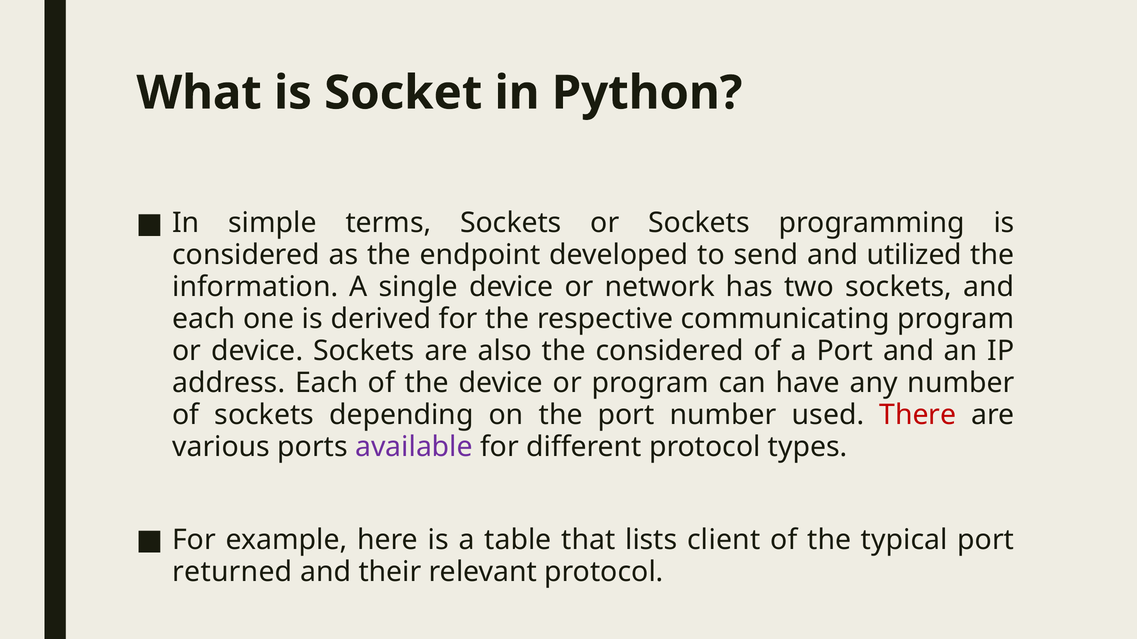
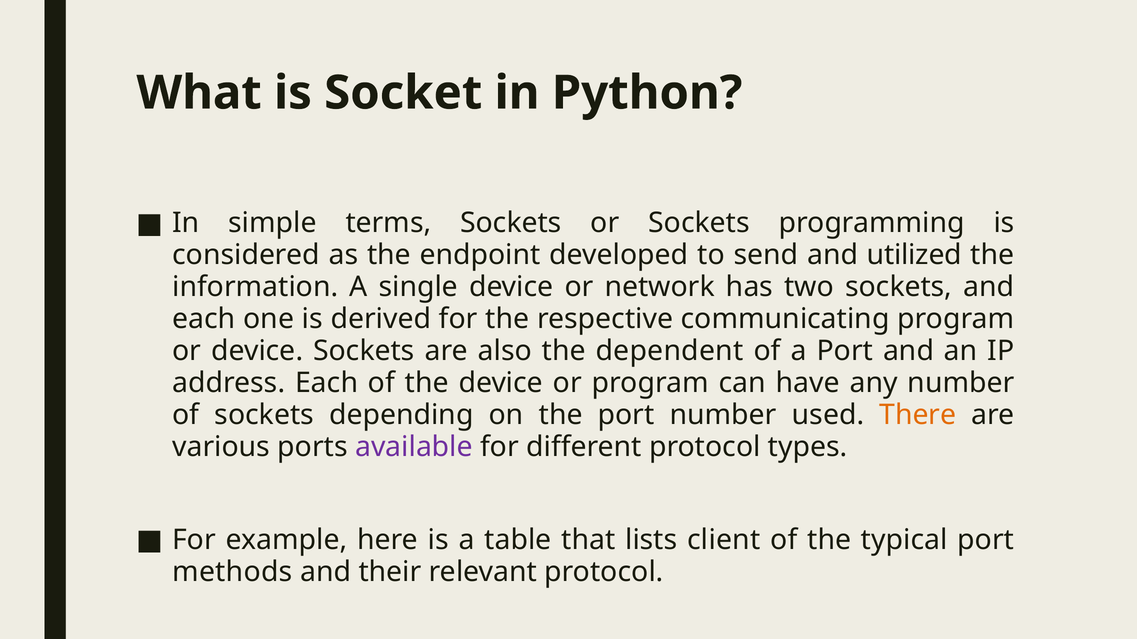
the considered: considered -> dependent (670, 351)
There colour: red -> orange (918, 415)
returned: returned -> methods (232, 572)
